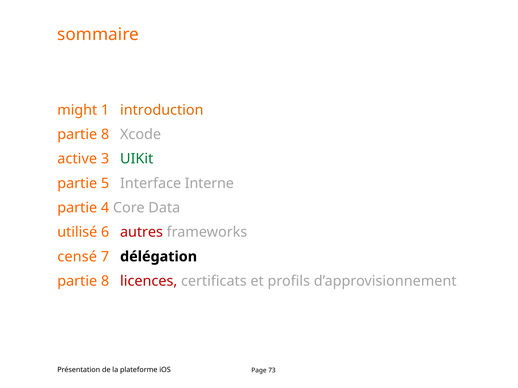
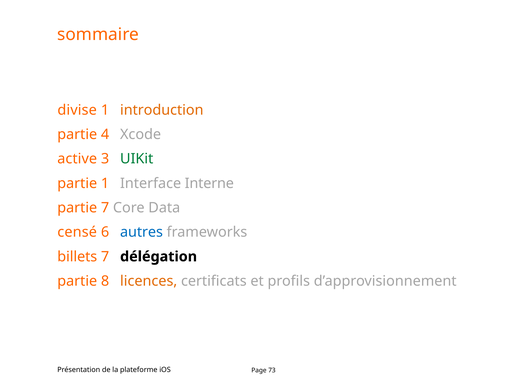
might: might -> divise (77, 110)
8: 8 -> 4 (105, 135)
partie 5: 5 -> 1 (105, 184)
partie 4: 4 -> 7 (105, 208)
utilisé: utilisé -> censé (77, 232)
autres colour: red -> blue (141, 232)
censé: censé -> billets (77, 257)
licences colour: red -> orange (149, 281)
